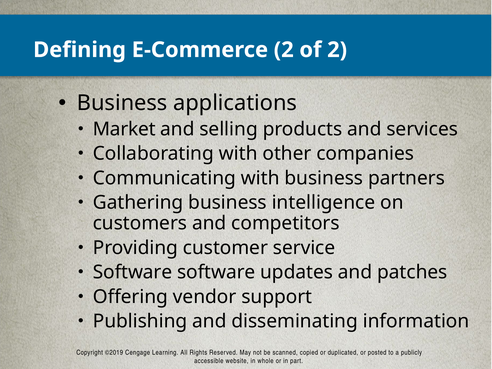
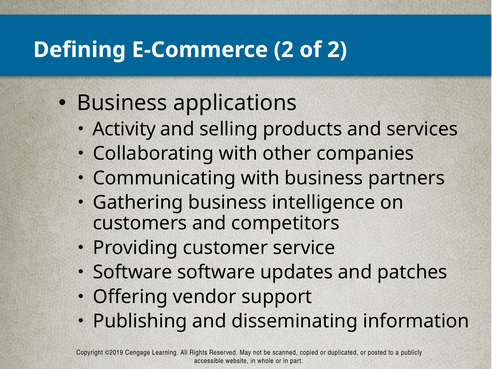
Market: Market -> Activity (124, 129)
